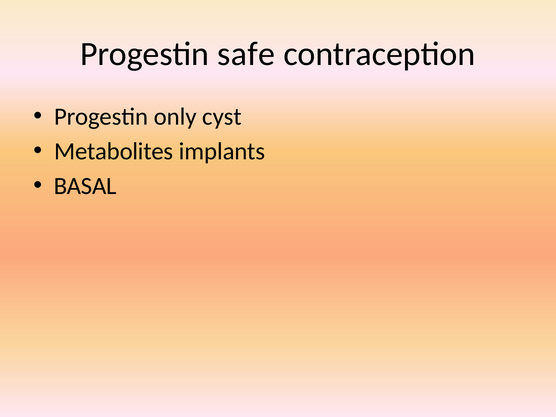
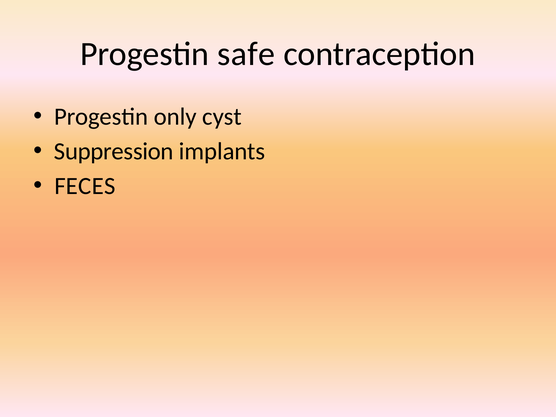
Metabolites: Metabolites -> Suppression (114, 151)
BASAL: BASAL -> FECES (85, 186)
